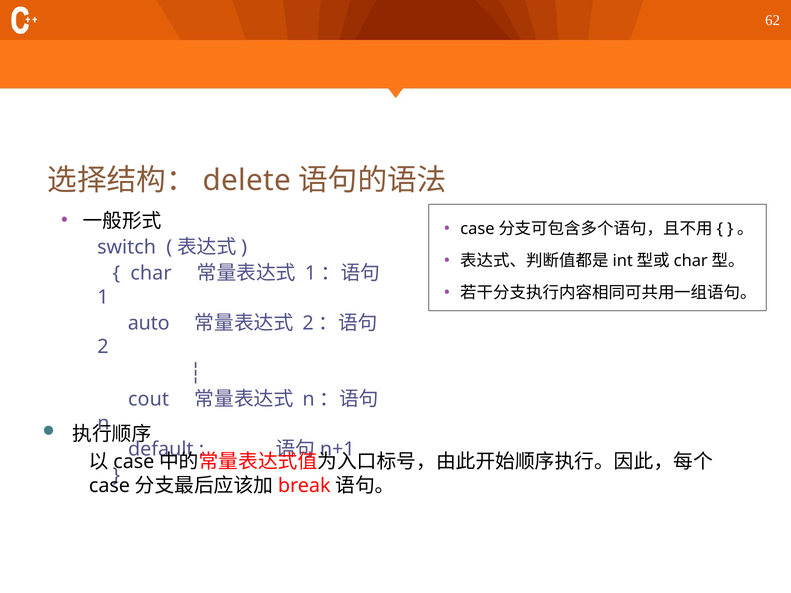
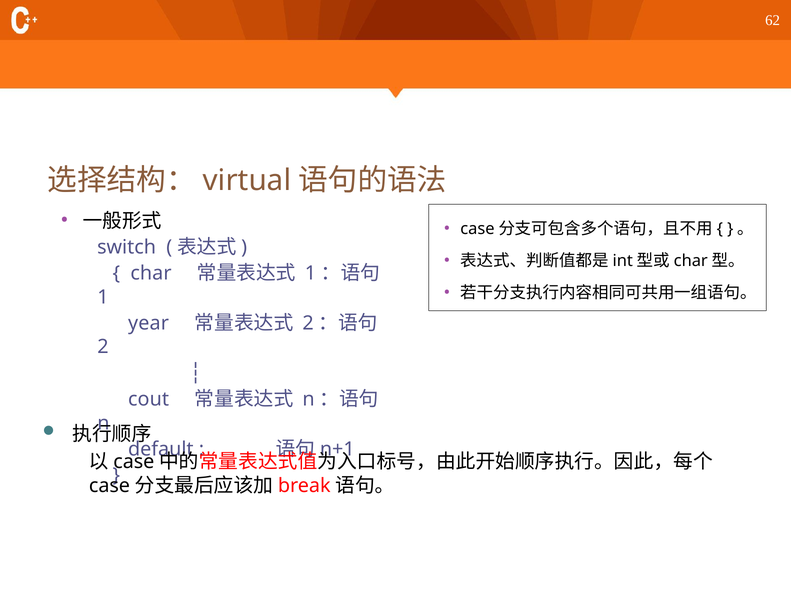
delete: delete -> virtual (247, 181)
auto: auto -> year (149, 323)
